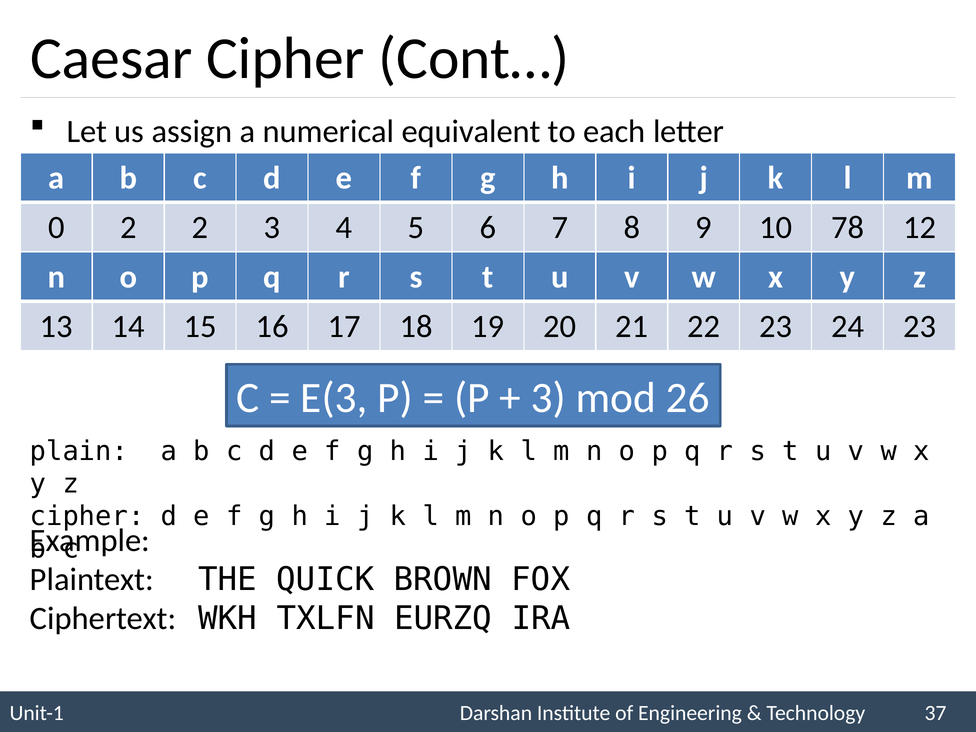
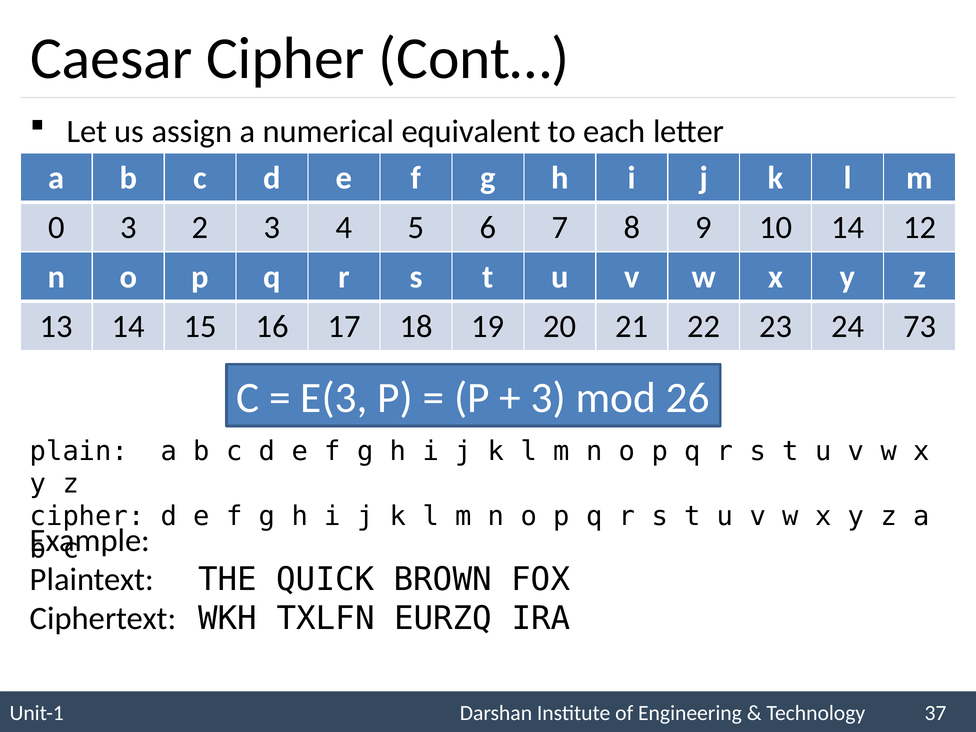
0 2: 2 -> 3 (128, 227)
10 78: 78 -> 14 (848, 227)
24 23: 23 -> 73 (920, 326)
